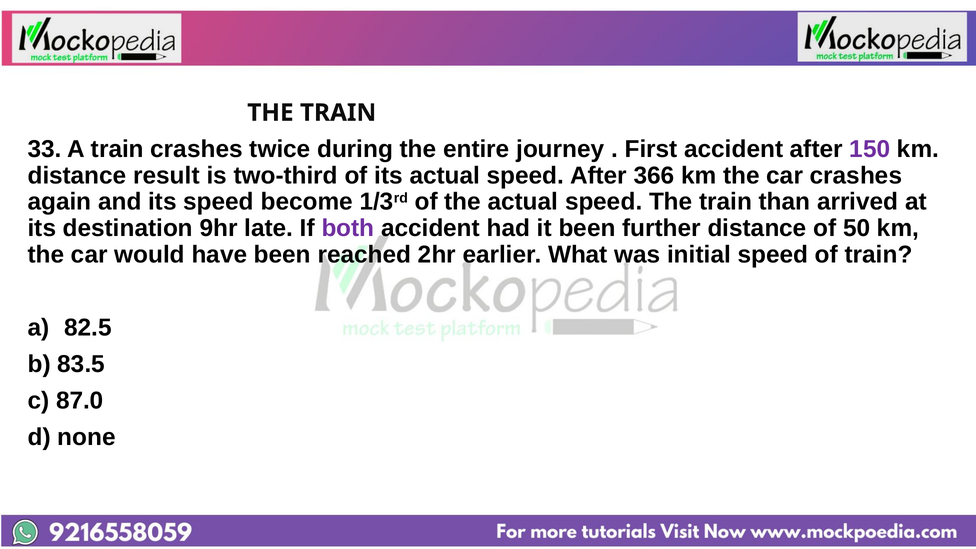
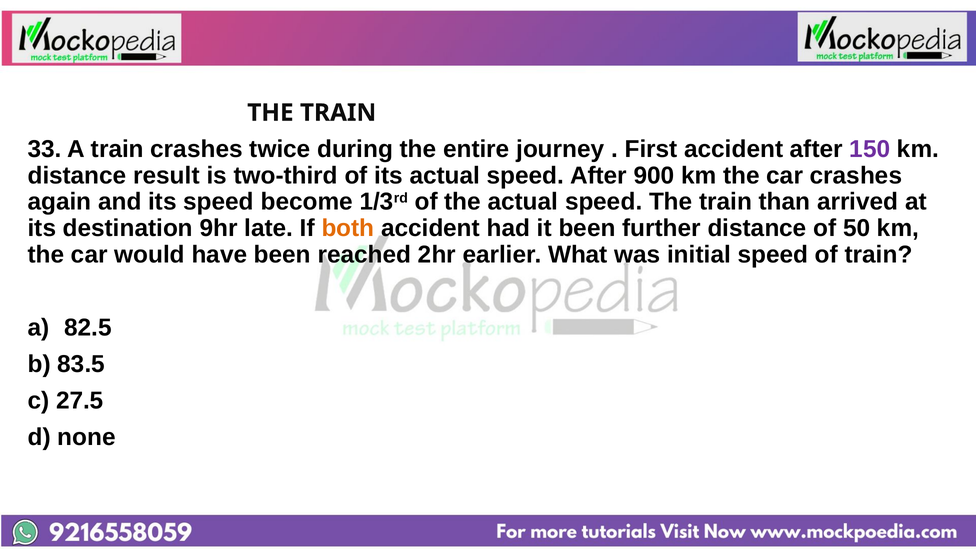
366: 366 -> 900 (654, 176)
both colour: purple -> orange (348, 228)
87.0: 87.0 -> 27.5 (80, 401)
